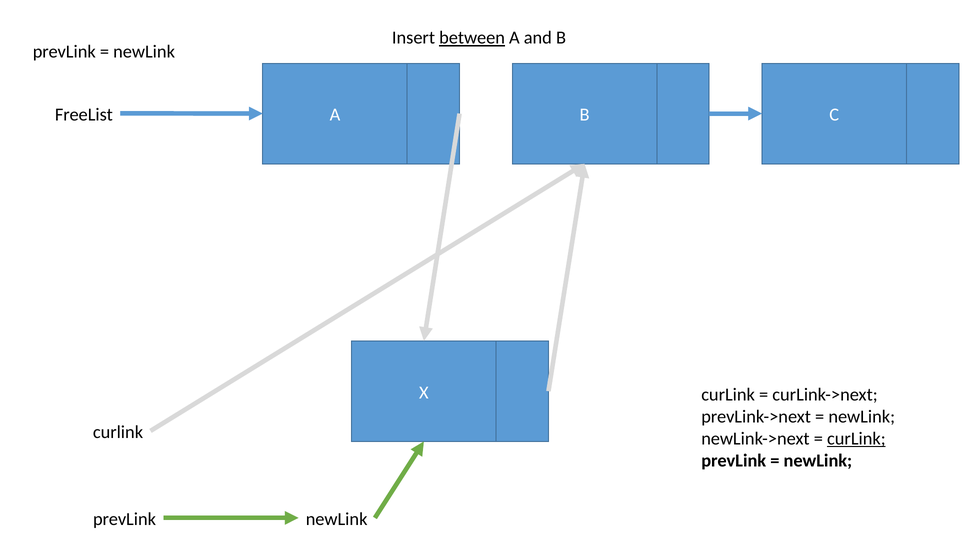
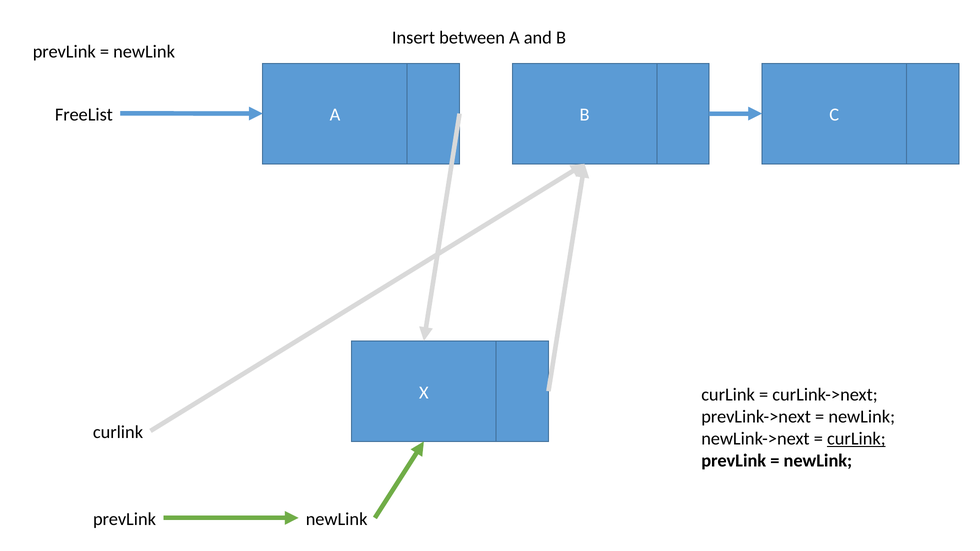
between underline: present -> none (472, 38)
